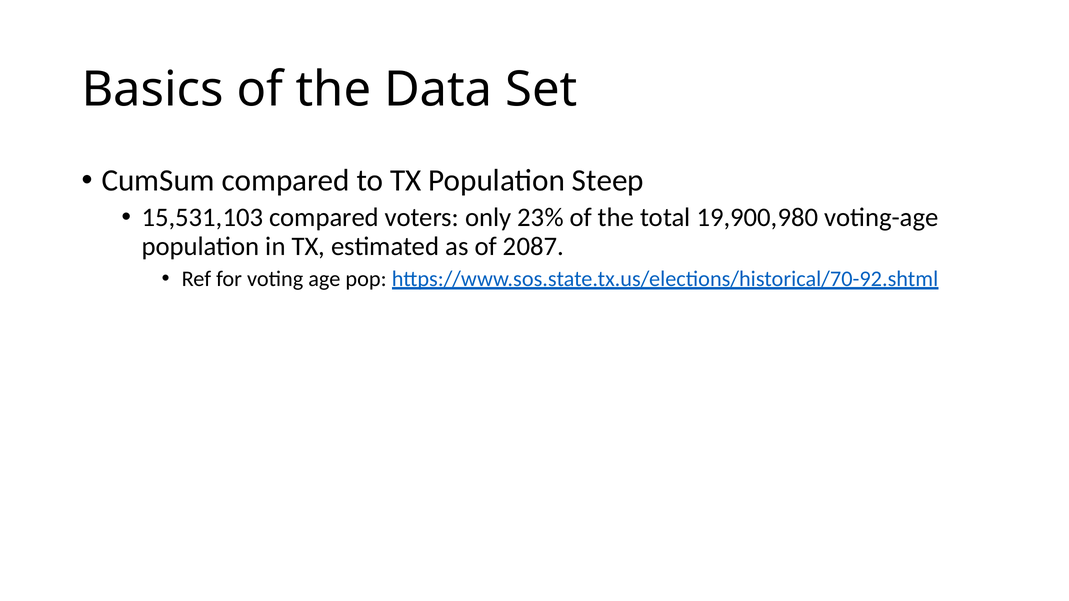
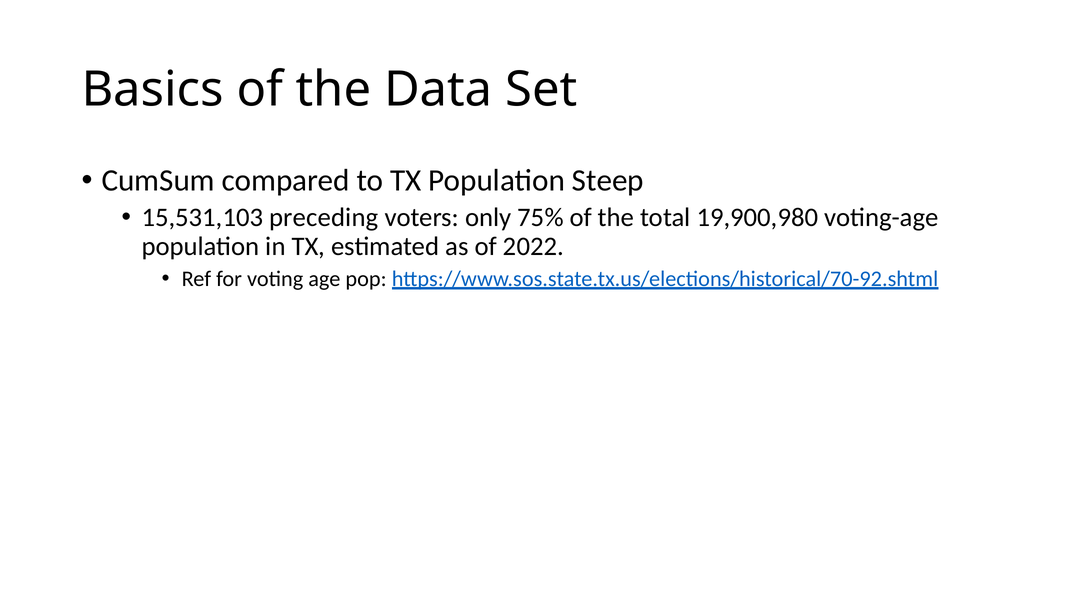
15,531,103 compared: compared -> preceding (324, 218)
23%: 23% -> 75% (541, 218)
2087: 2087 -> 2022 (533, 246)
